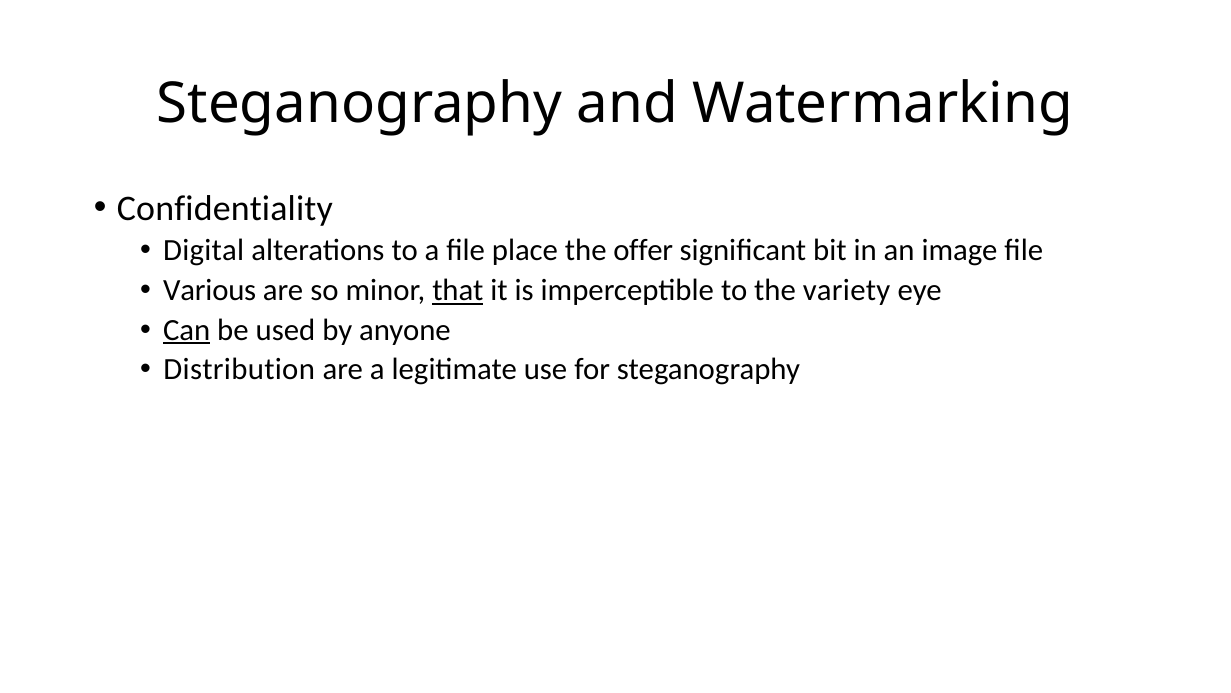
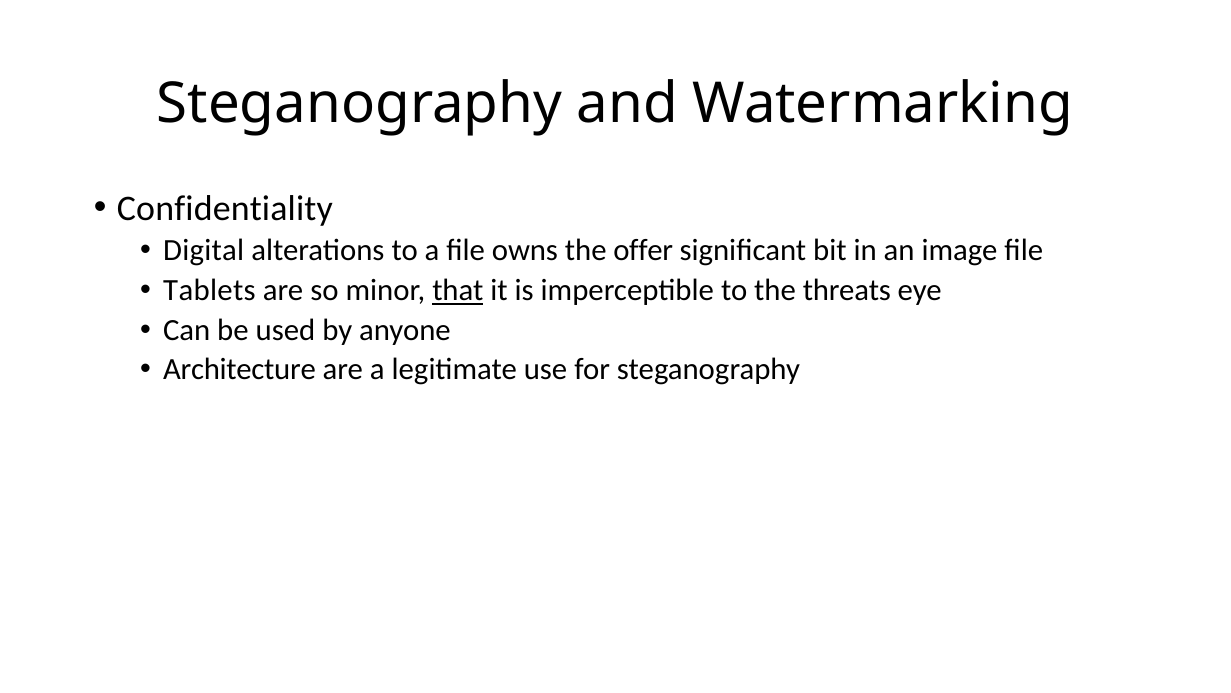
place: place -> owns (525, 251)
Various: Various -> Tablets (209, 290)
variety: variety -> threats (847, 290)
Can underline: present -> none (187, 330)
Distribution: Distribution -> Architecture (239, 369)
